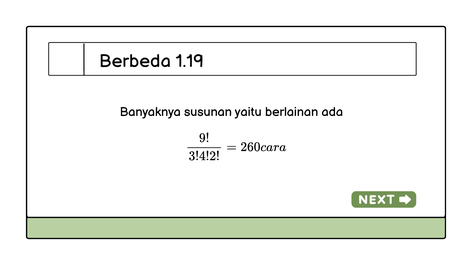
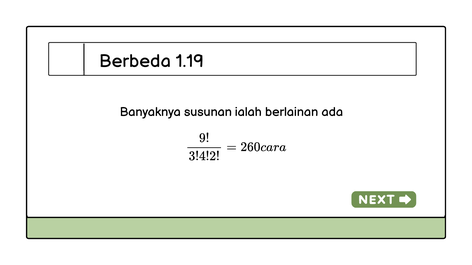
yaitu: yaitu -> ialah (248, 112)
